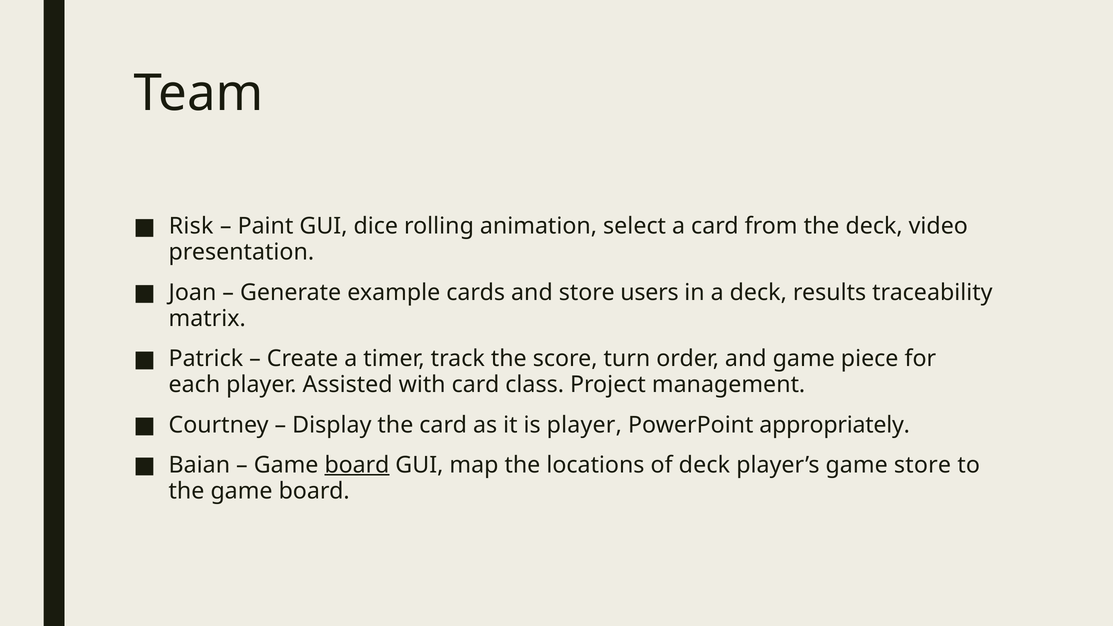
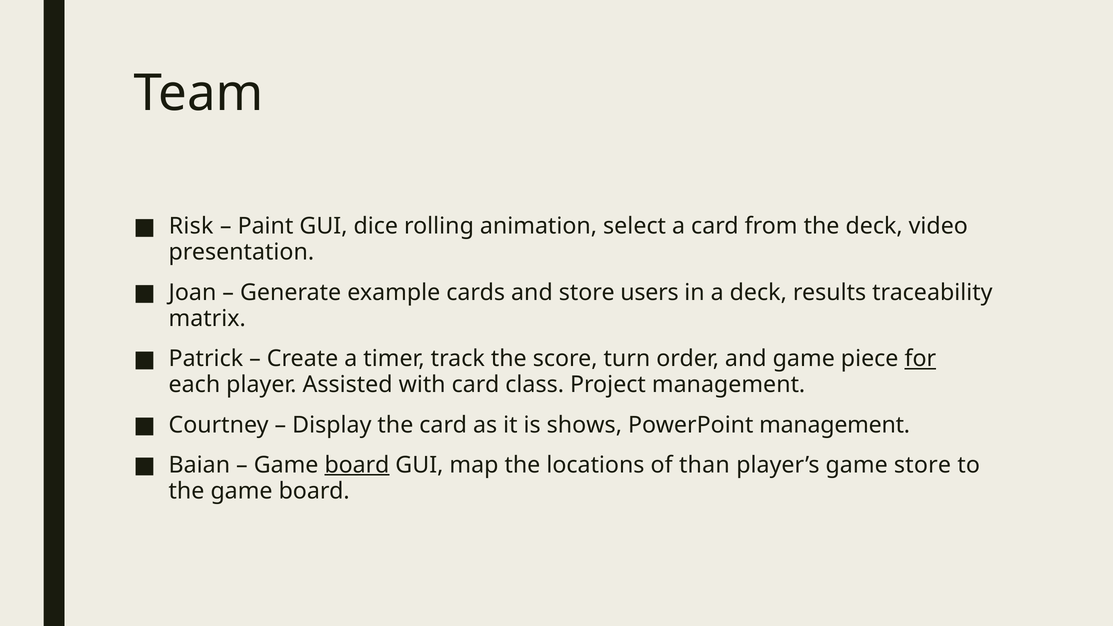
for underline: none -> present (920, 359)
is player: player -> shows (584, 425)
PowerPoint appropriately: appropriately -> management (835, 425)
of deck: deck -> than (704, 465)
